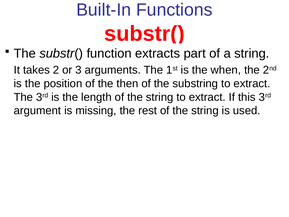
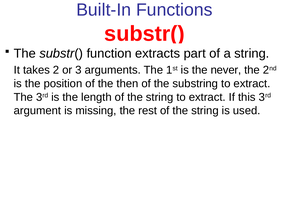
when: when -> never (226, 70)
